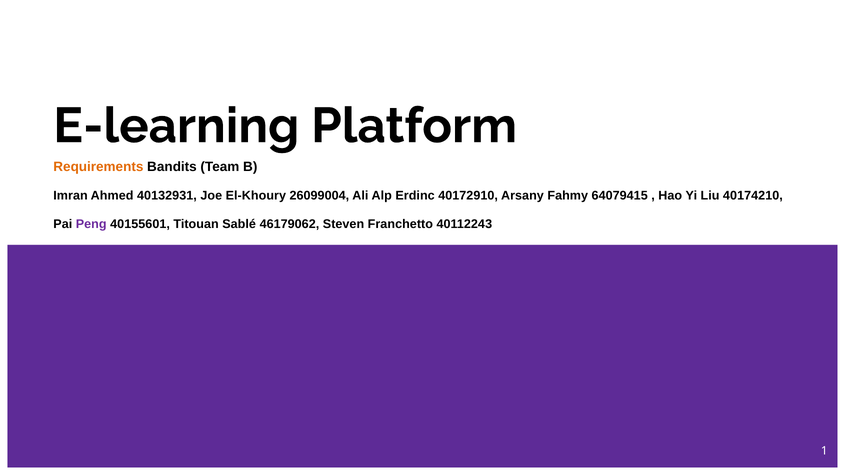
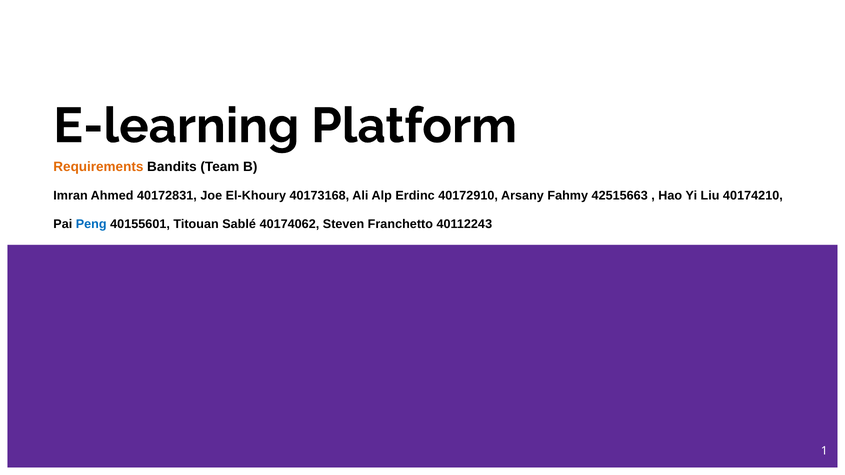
40132931: 40132931 -> 40172831 (167, 196)
26099004: 26099004 -> 40173168 (319, 196)
64079415: 64079415 -> 42515663 (620, 196)
Peng colour: purple -> blue (91, 224)
46179062: 46179062 -> 40174062 (289, 224)
